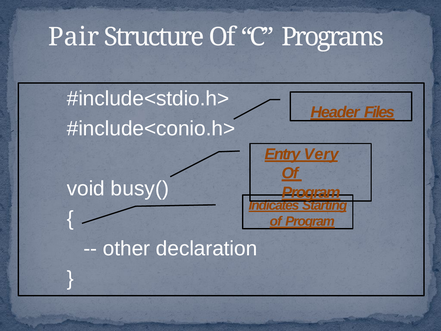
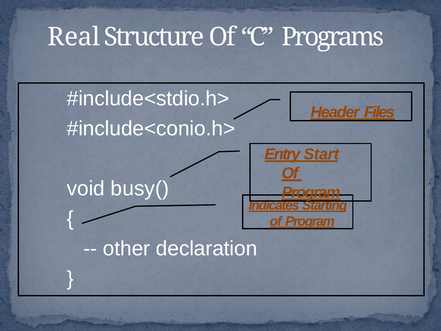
Pair: Pair -> Real (74, 37)
Very: Very -> Start (321, 154)
